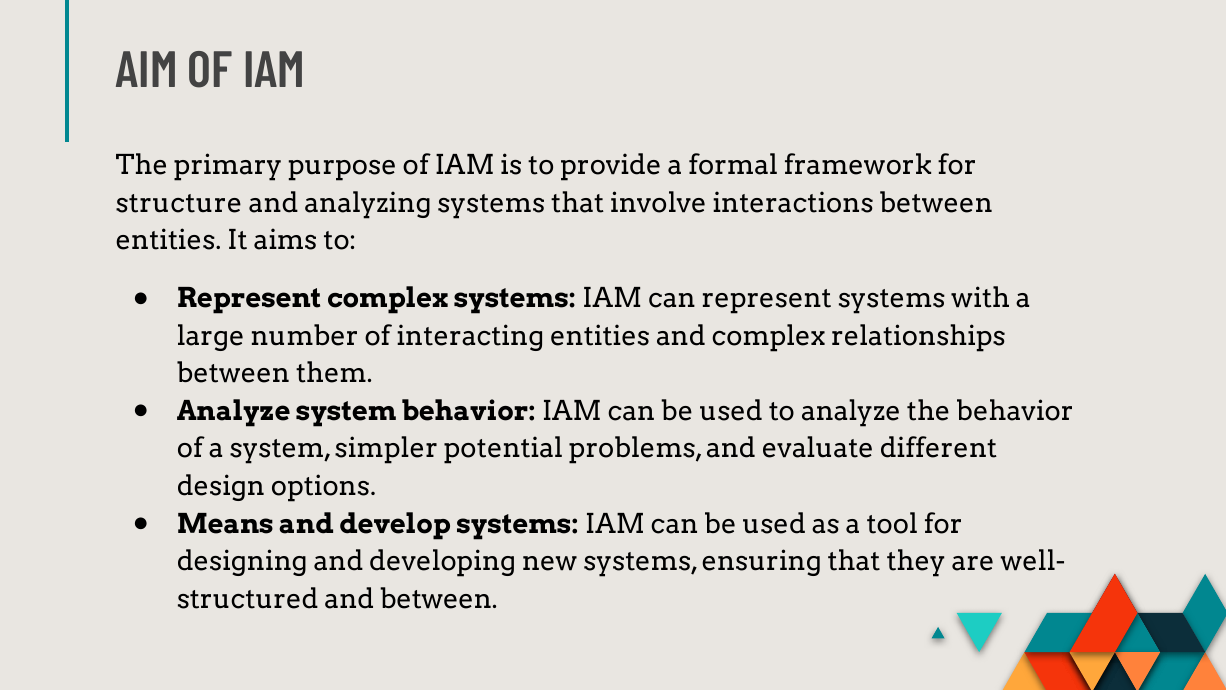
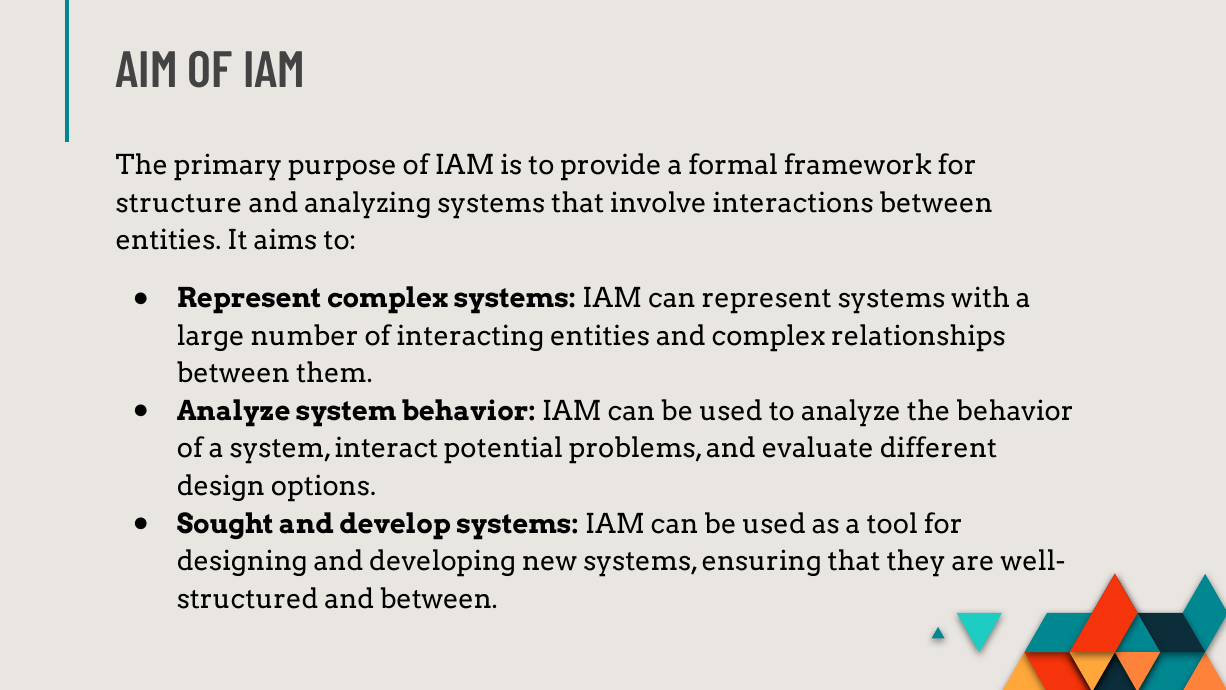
simpler: simpler -> interact (386, 449)
Means: Means -> Sought (225, 524)
